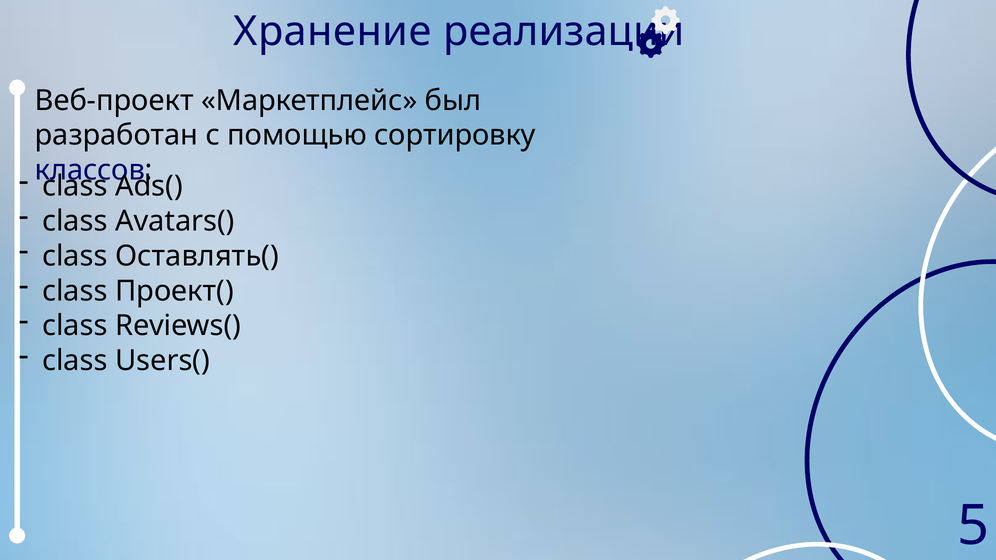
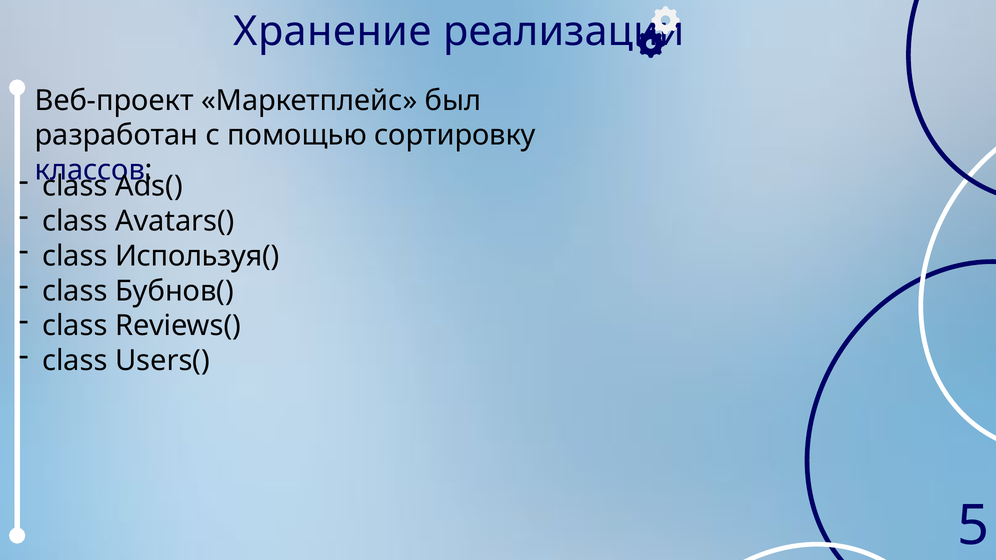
Оставлять(: Оставлять( -> Используя( (197, 256)
Проект(: Проект( -> Бубнов( (175, 291)
